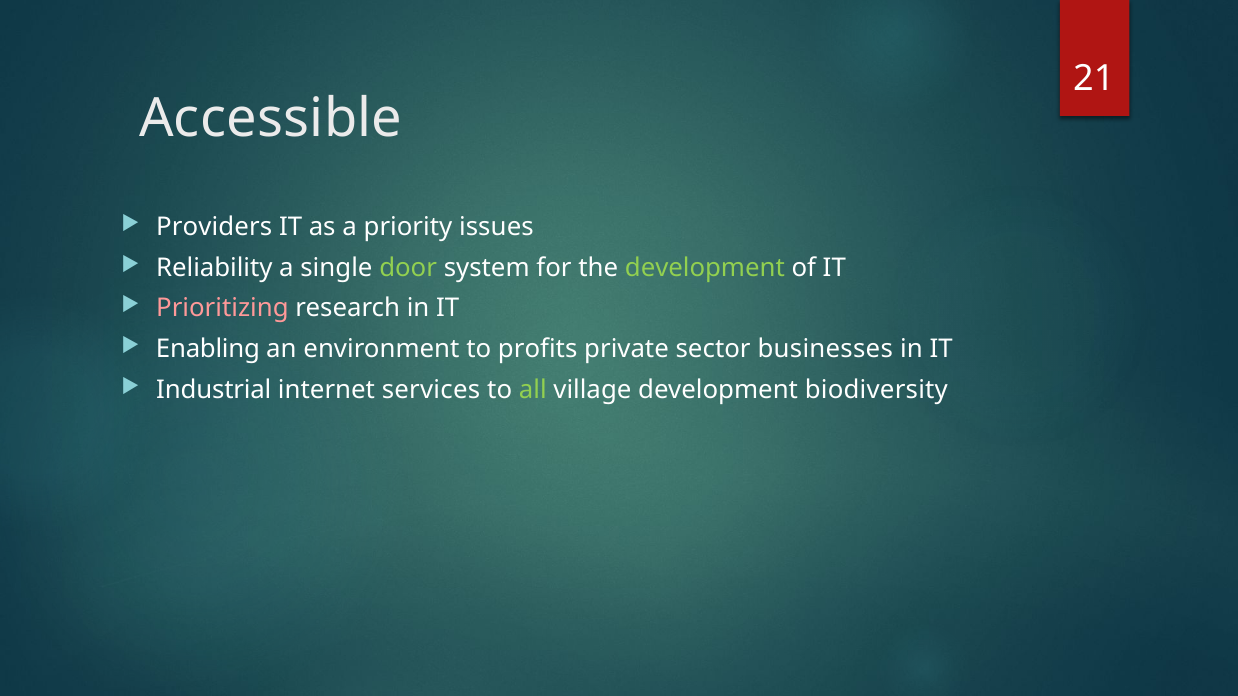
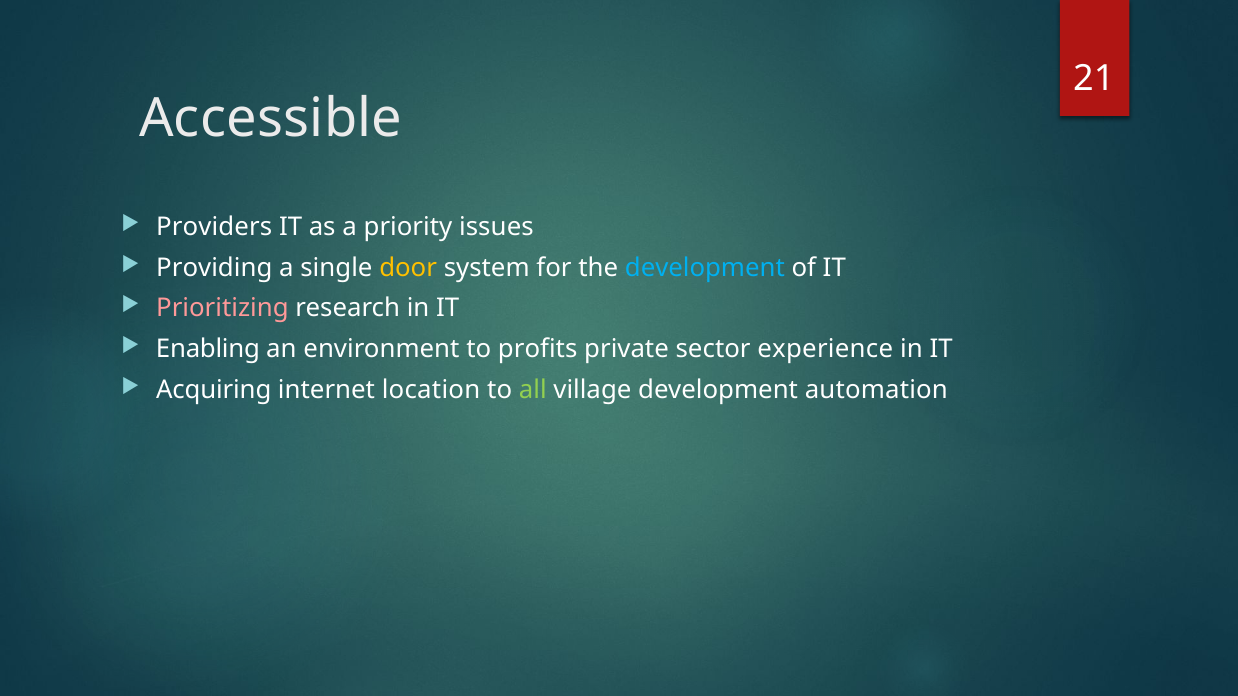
Reliability: Reliability -> Providing (214, 268)
door colour: light green -> yellow (408, 268)
development colour: light green -> light blue (705, 268)
businesses: businesses -> experience (825, 349)
Industrial: Industrial -> Acquiring (214, 390)
services: services -> location (431, 390)
biodiversity: biodiversity -> automation (876, 390)
